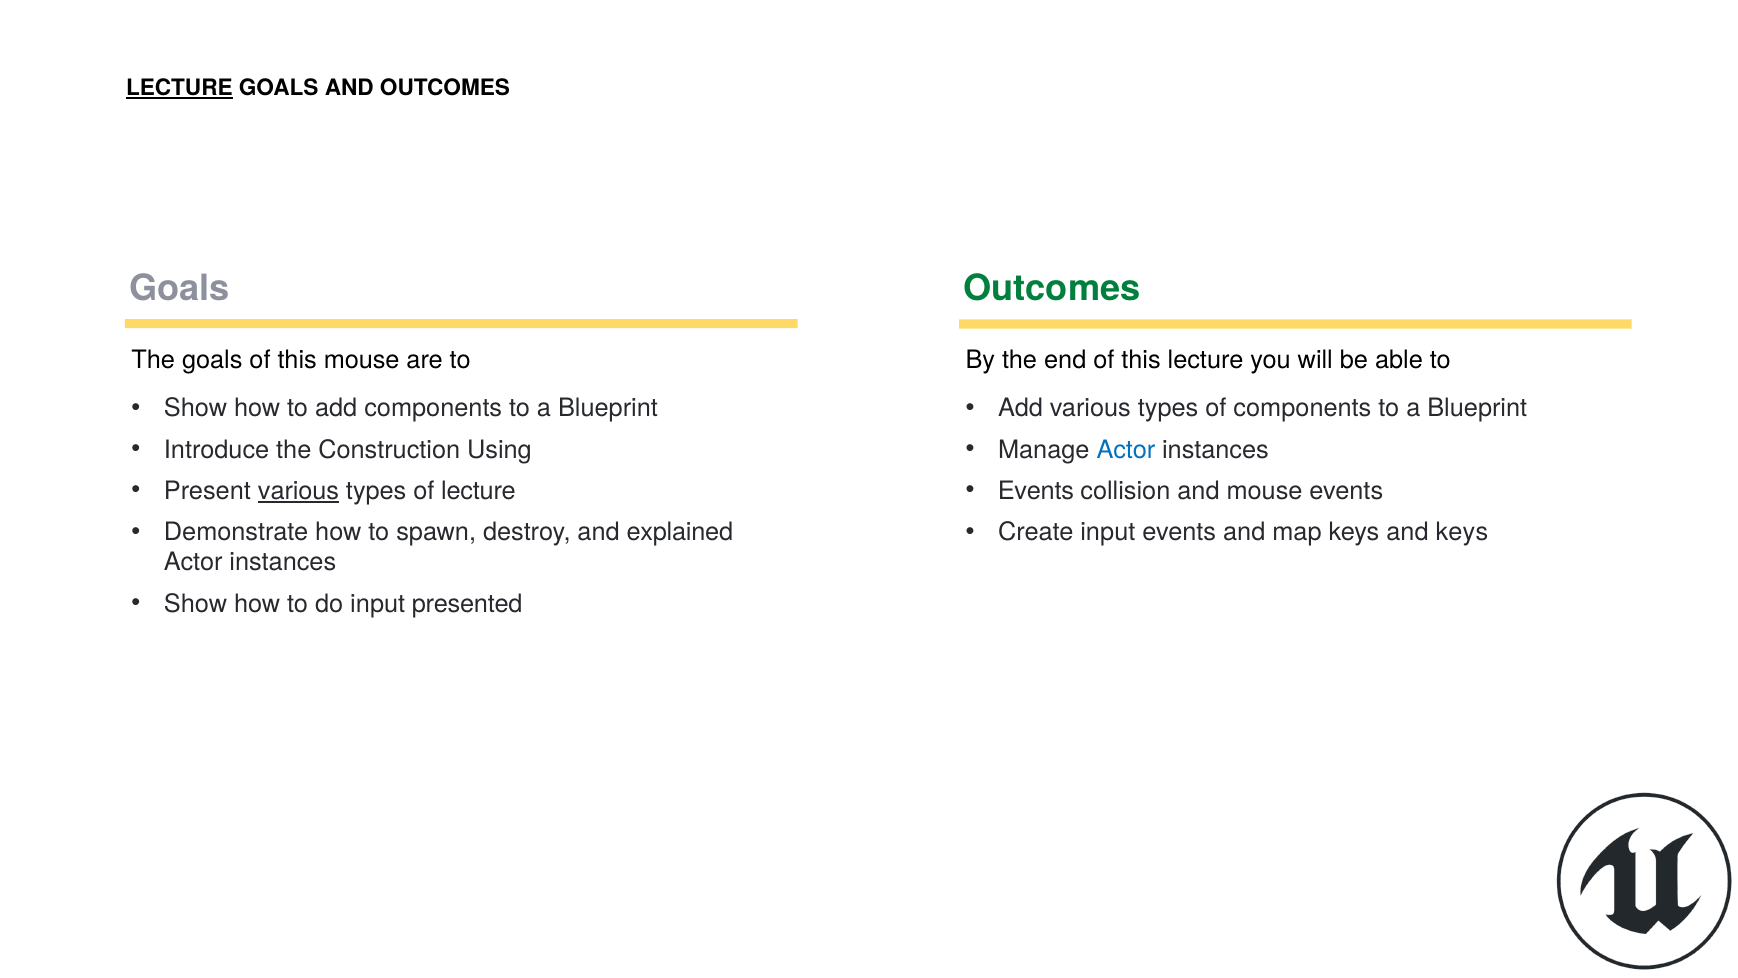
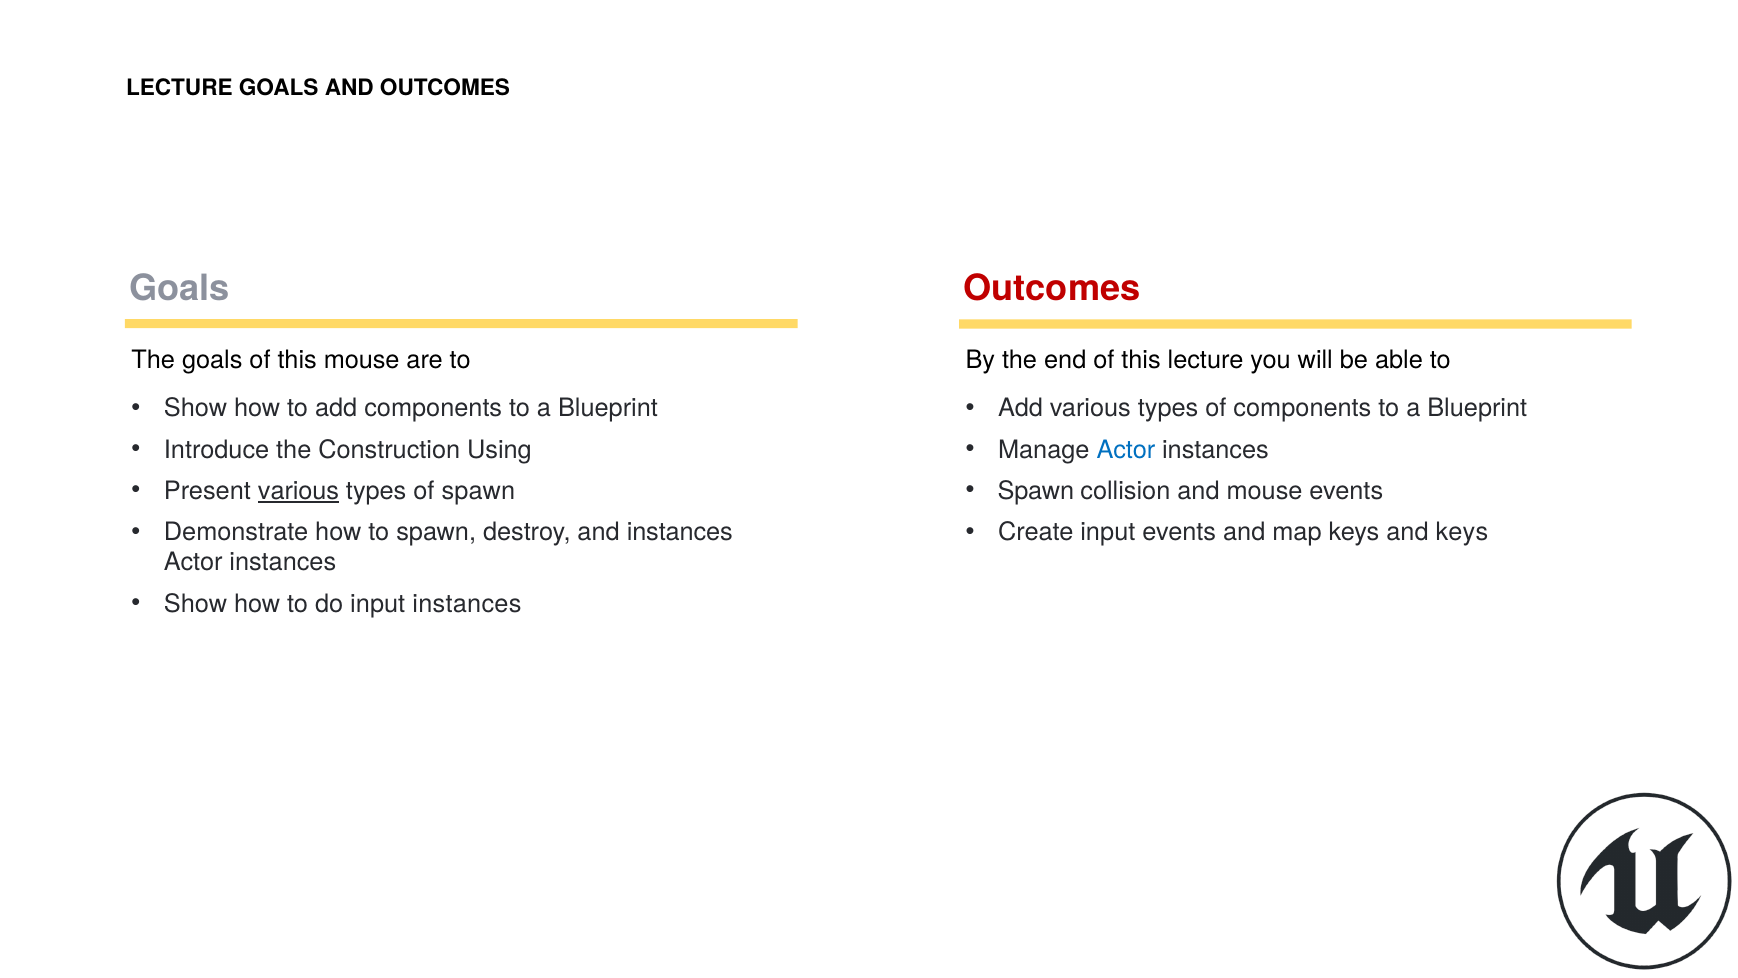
LECTURE underline: present -> none (179, 88)
Outcomes colour: green -> red (1052, 289)
of lecture: lecture -> spawn (478, 491)
Events: Events -> Spawn (1036, 491)
and explained: explained -> instances (680, 532)
input presented: presented -> instances (467, 604)
